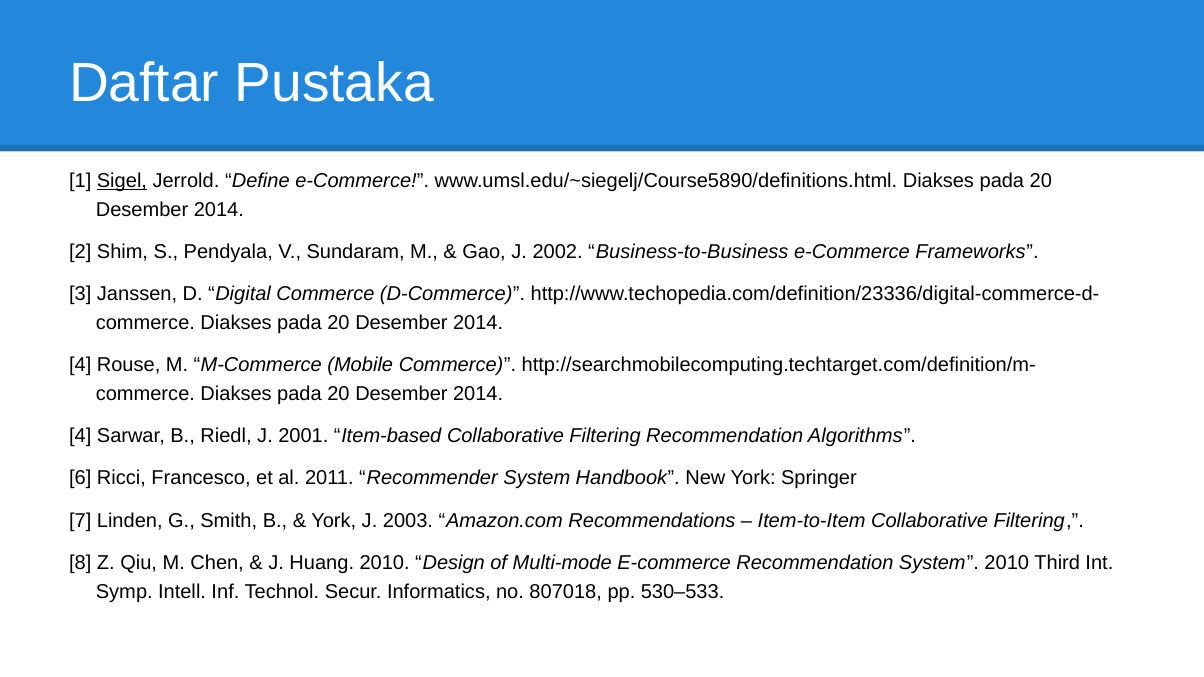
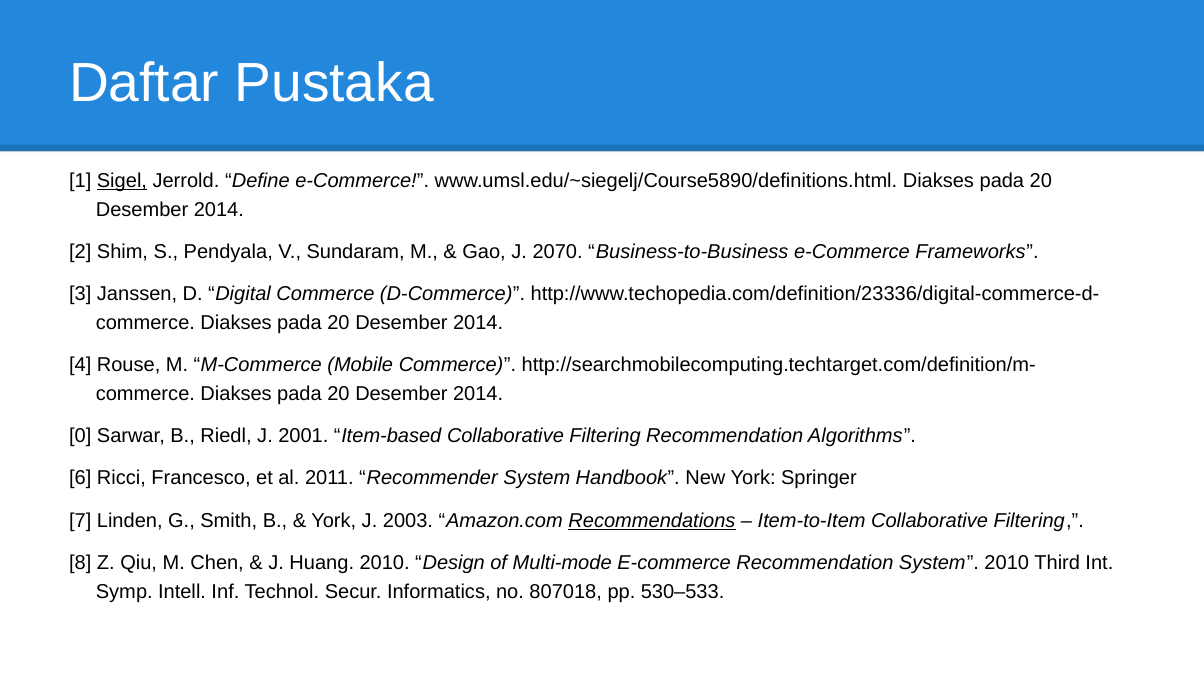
2002: 2002 -> 2070 (558, 252)
4: 4 -> 0 (80, 436)
Recommendations underline: none -> present (652, 521)
